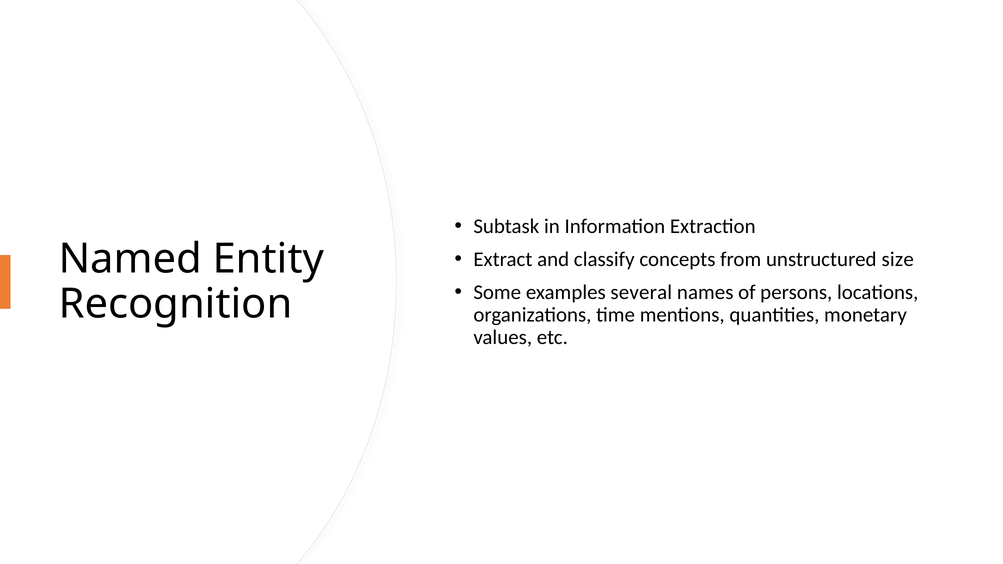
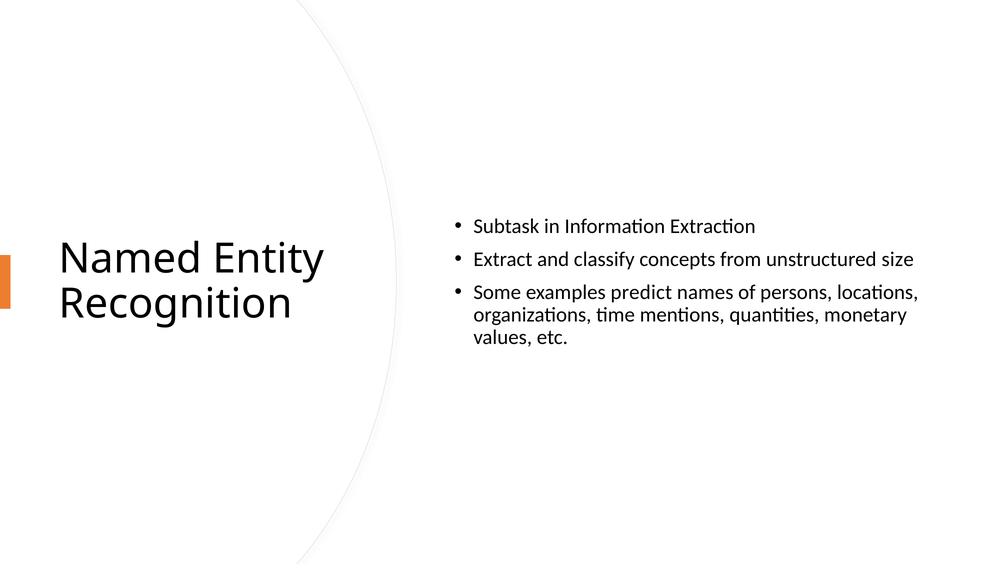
several: several -> predict (641, 292)
